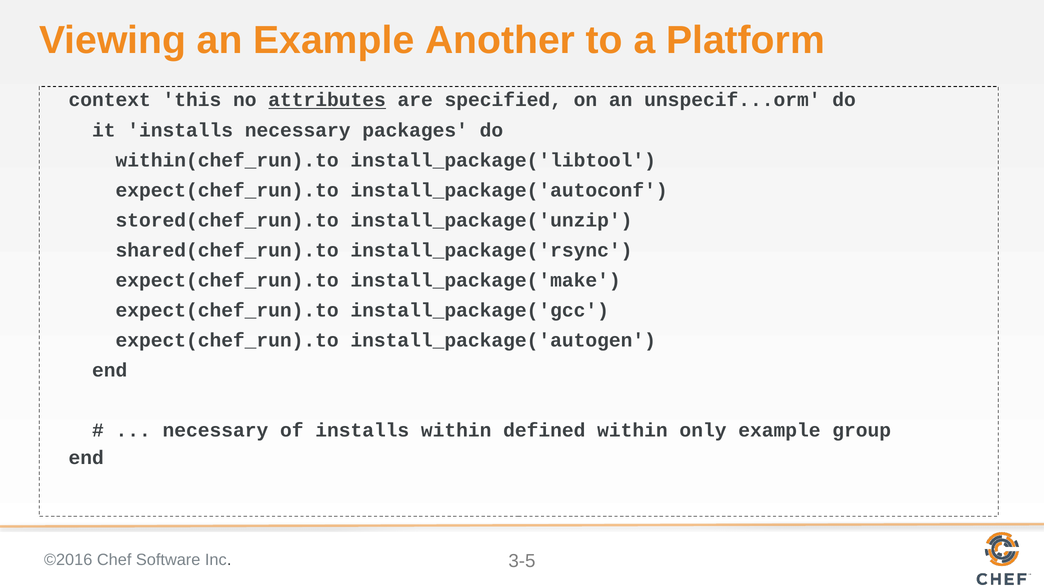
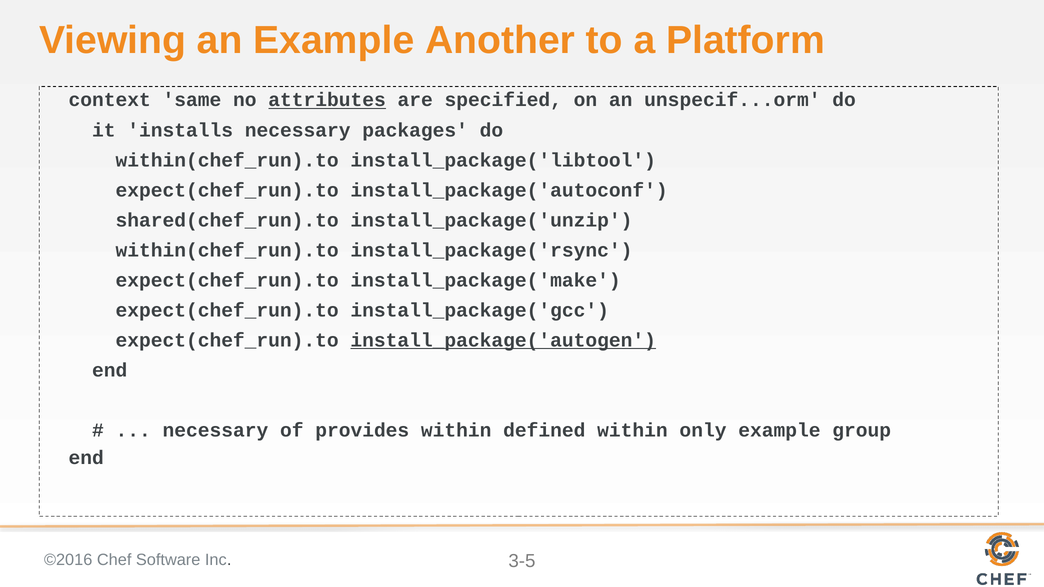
this: this -> same (192, 100)
stored(chef_run).to: stored(chef_run).to -> shared(chef_run).to (227, 220)
shared(chef_run).to: shared(chef_run).to -> within(chef_run).to (227, 250)
install_package('autogen underline: none -> present (503, 340)
of installs: installs -> provides (362, 430)
